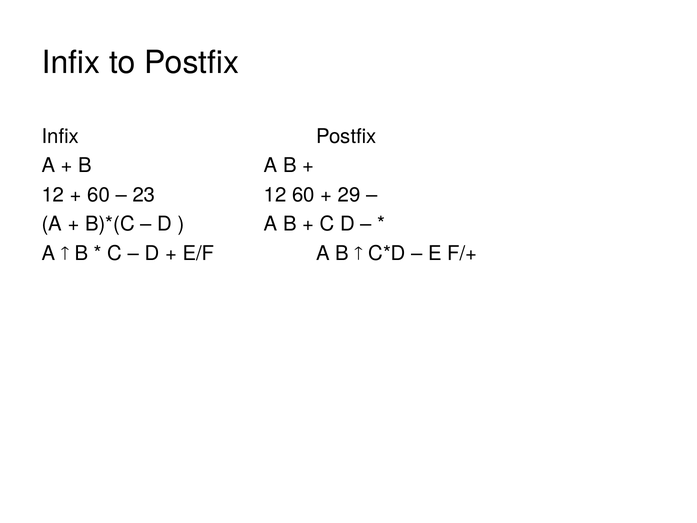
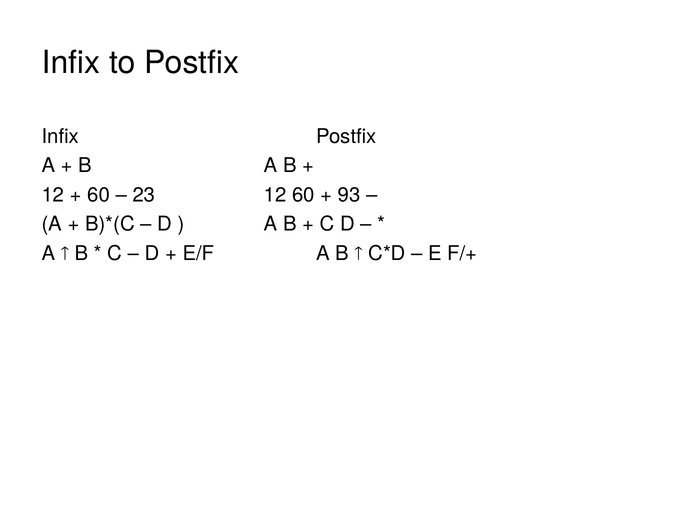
29: 29 -> 93 (349, 195)
